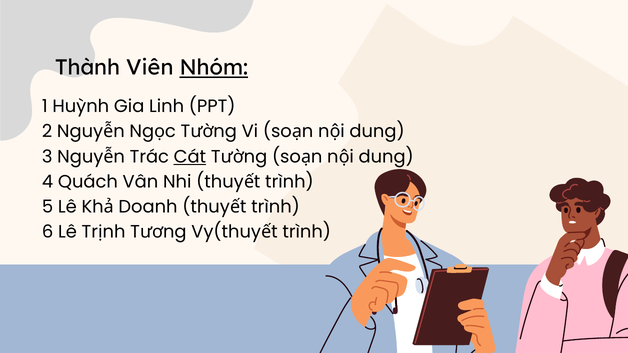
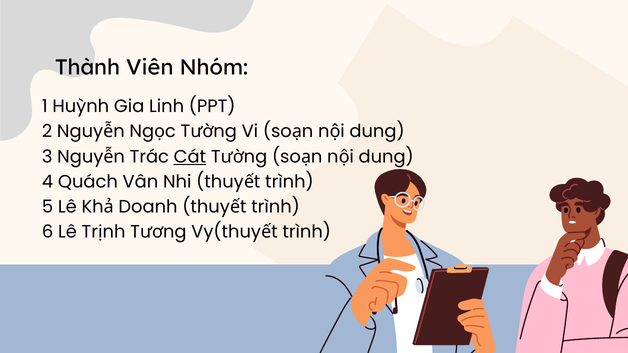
Nhóm underline: present -> none (214, 68)
